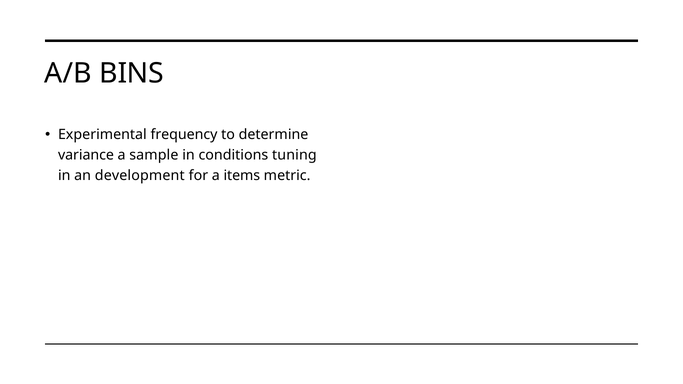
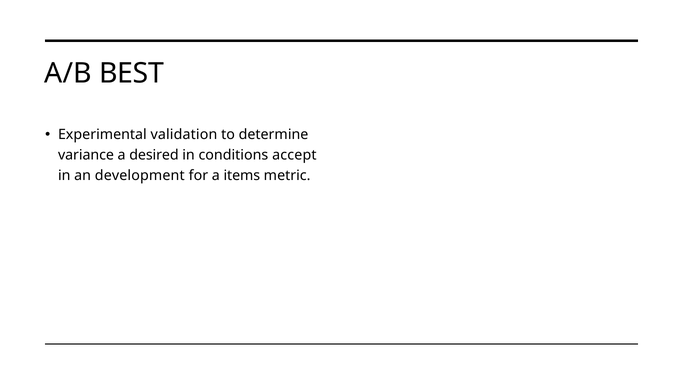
BINS: BINS -> BEST (132, 73)
frequency: frequency -> validation (184, 135)
sample: sample -> desired (154, 155)
tuning: tuning -> accept (294, 155)
